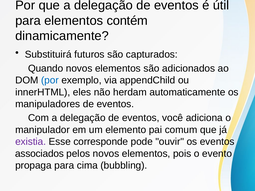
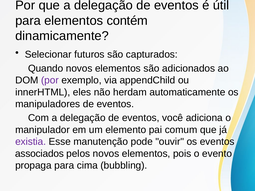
Substituirá: Substituirá -> Selecionar (48, 55)
por colour: blue -> purple (50, 80)
corresponde: corresponde -> manutenção (101, 142)
